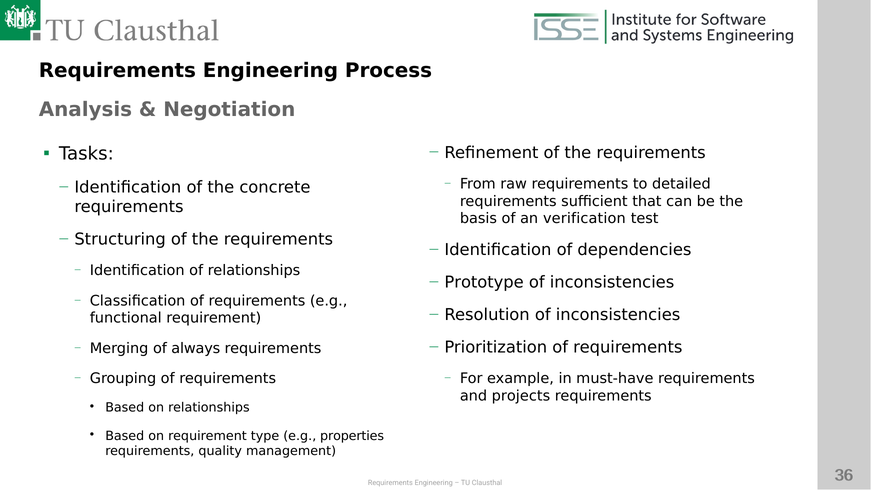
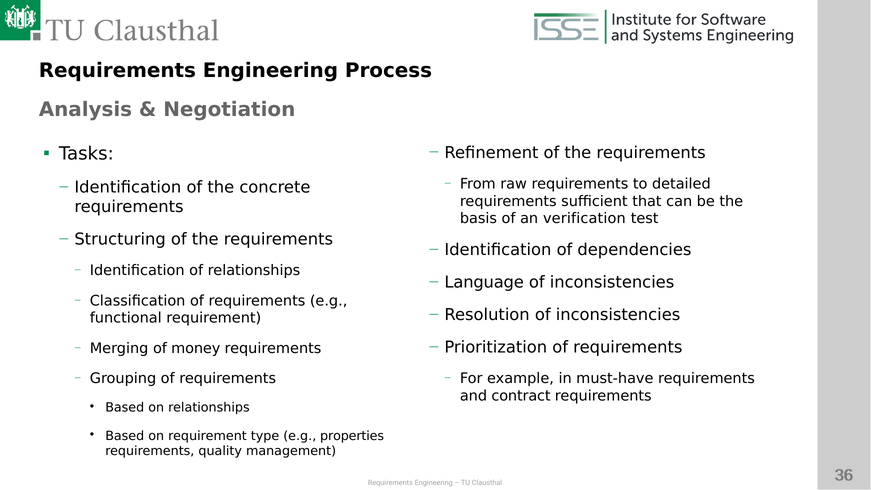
Prototype: Prototype -> Language (484, 283)
always: always -> money (196, 348)
projects: projects -> contract (521, 396)
